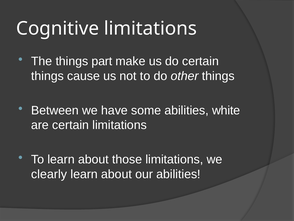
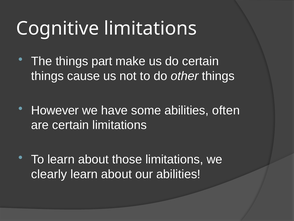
Between: Between -> However (55, 110)
white: white -> often (226, 110)
